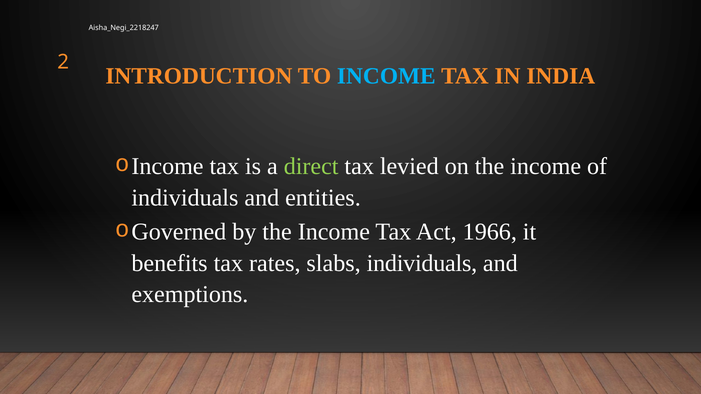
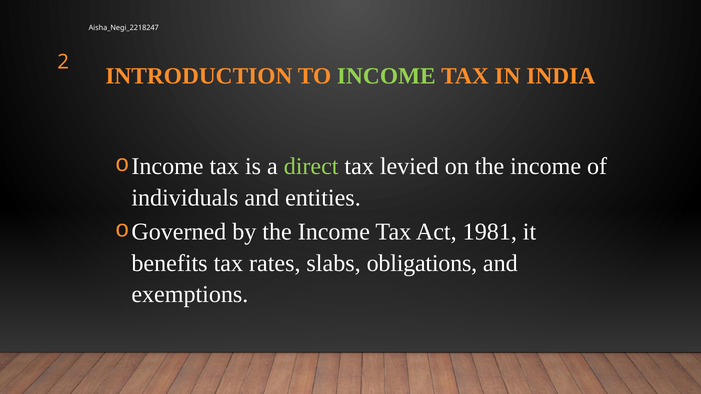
INCOME colour: light blue -> light green (386, 76)
1966: 1966 -> 1981 (490, 232)
slabs individuals: individuals -> obligations (422, 263)
